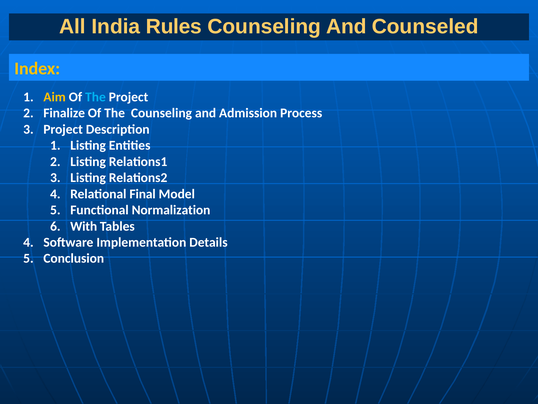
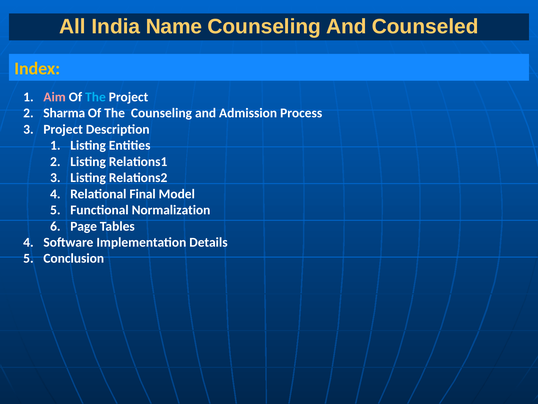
Rules: Rules -> Name (174, 27)
Aim colour: yellow -> pink (55, 97)
Finalize: Finalize -> Sharma (64, 113)
With: With -> Page (84, 226)
